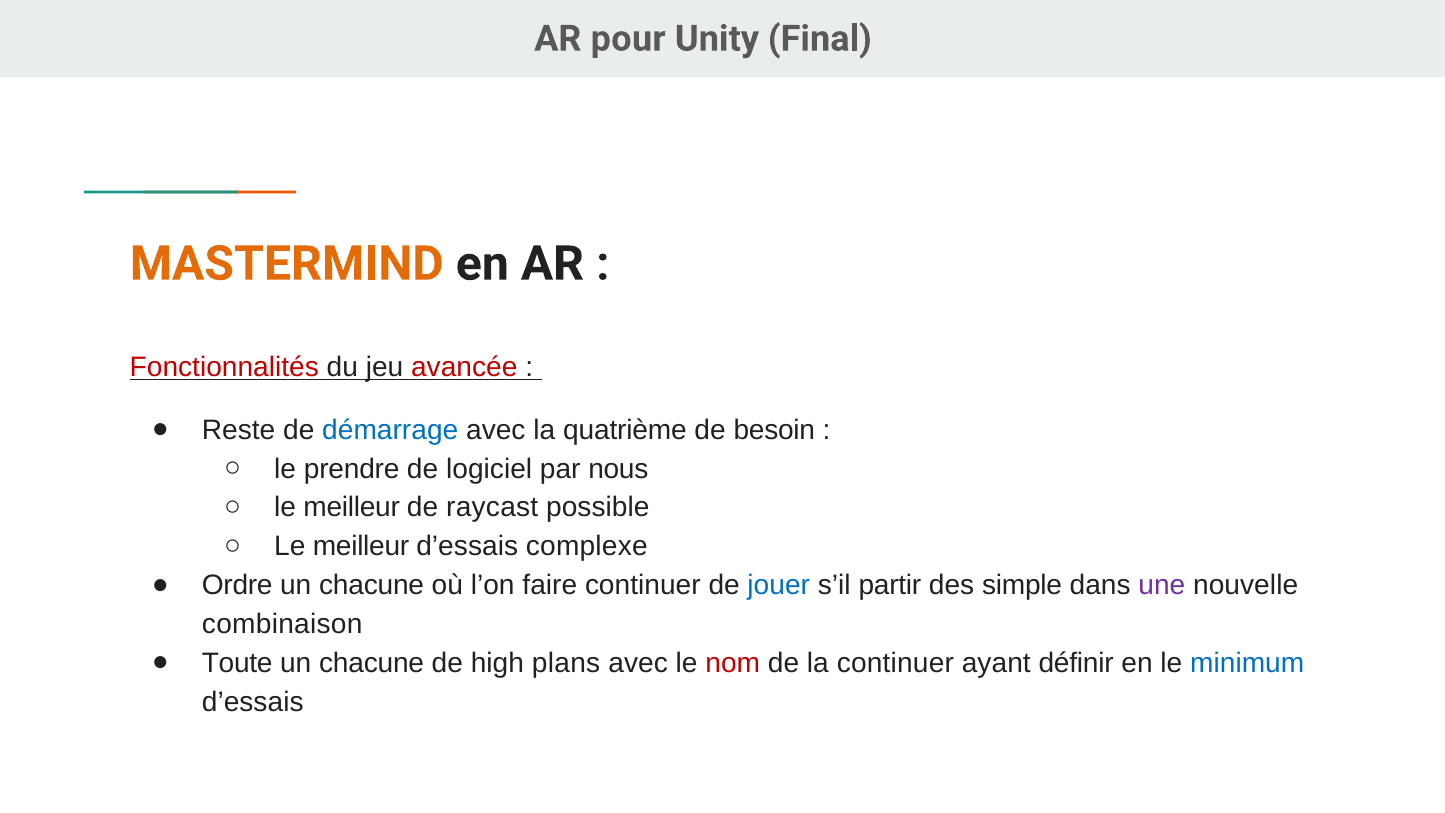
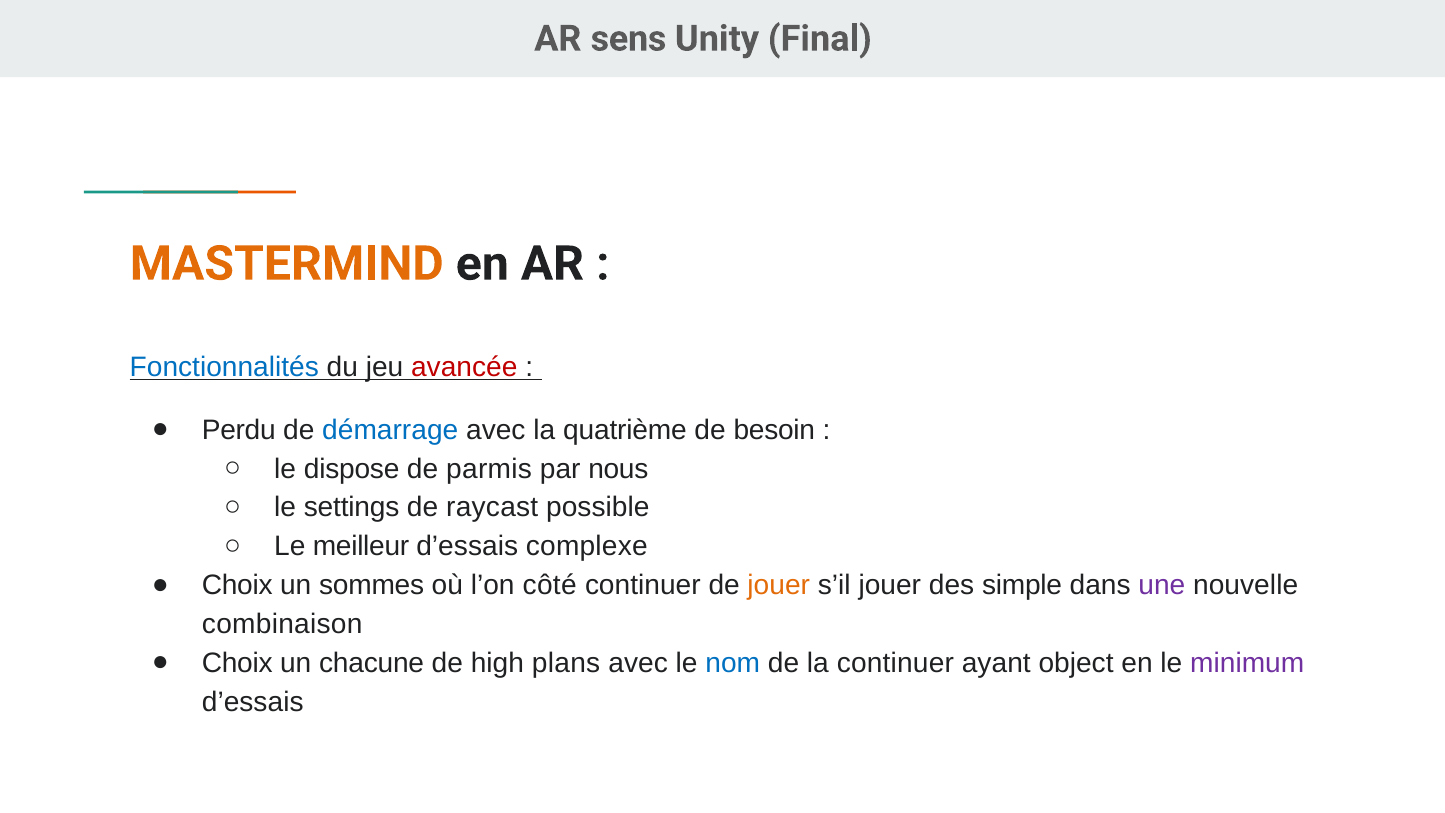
pour: pour -> sens (628, 39)
Fonctionnalités colour: red -> blue (224, 367)
Reste: Reste -> Perdu (239, 430)
prendre: prendre -> dispose (352, 469)
logiciel: logiciel -> parmis (489, 469)
meilleur: meilleur -> settings (352, 508)
Ordre: Ordre -> Choix (237, 585)
chacune: chacune -> sommes (372, 585)
faire: faire -> côté (550, 585)
jouer colour: blue -> orange (779, 585)
s’il partir: partir -> jouer (890, 585)
Toute: Toute -> Choix (237, 663)
nom colour: red -> blue (733, 663)
définir: définir -> object (1076, 663)
minimum colour: blue -> purple (1247, 663)
